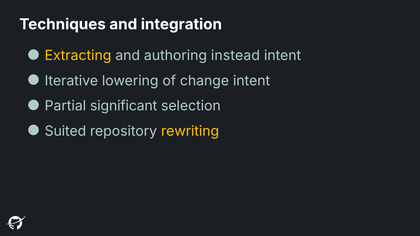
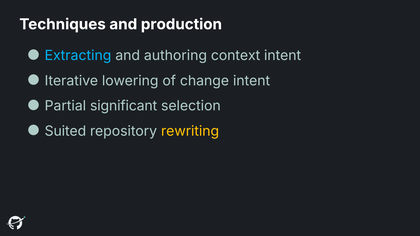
integration: integration -> production (181, 24)
Extracting colour: yellow -> light blue (78, 56)
instead: instead -> context (236, 56)
